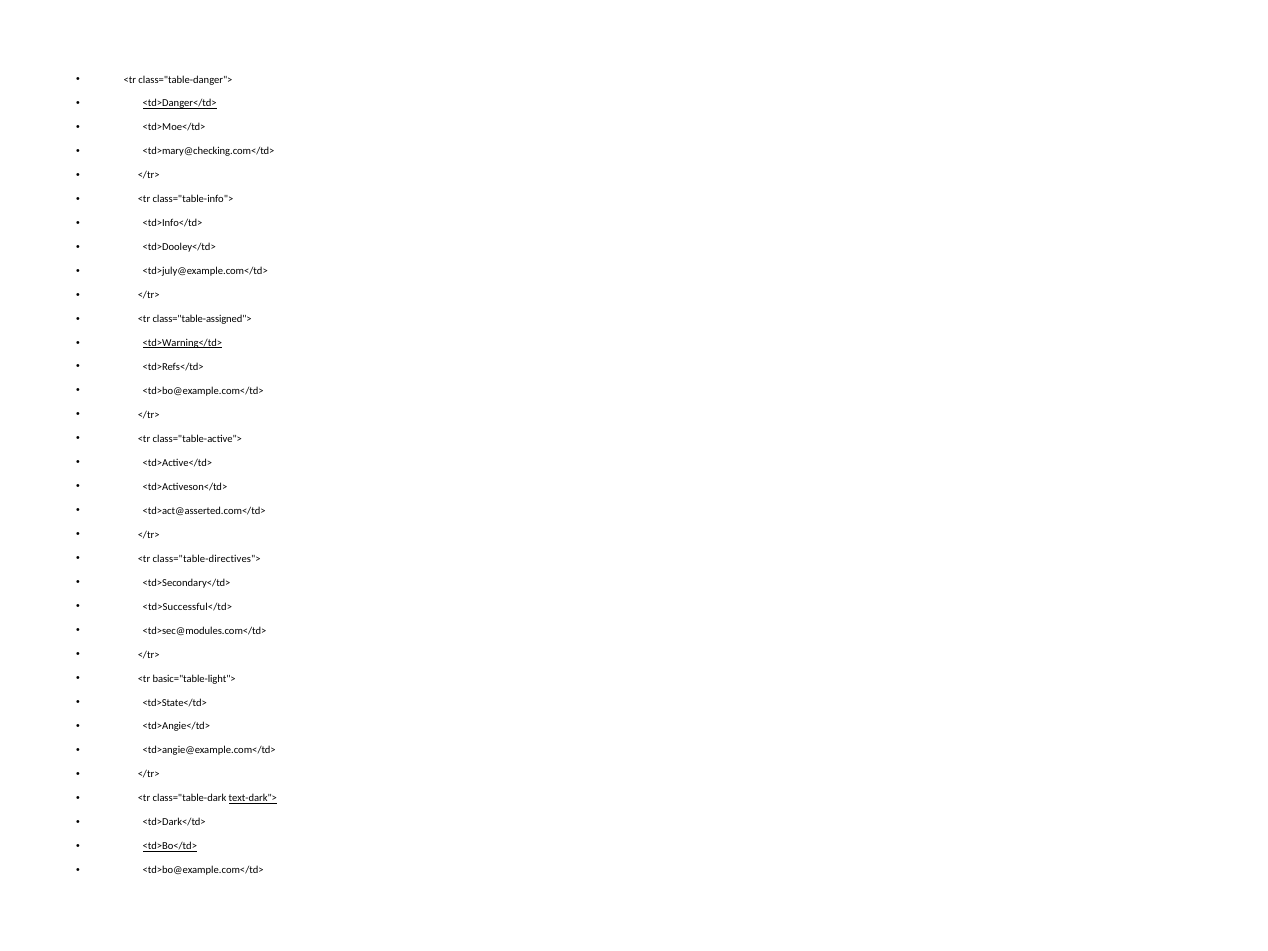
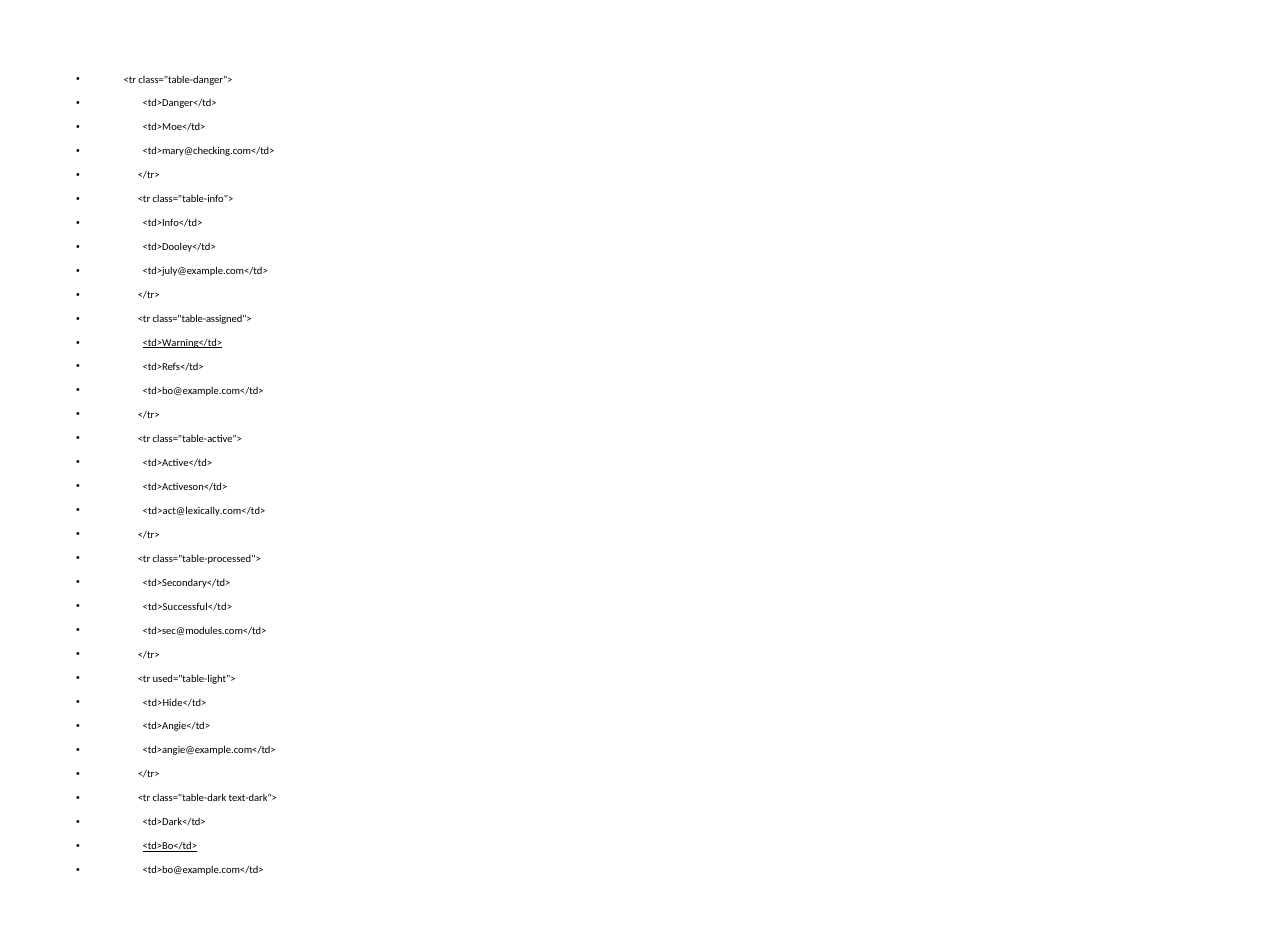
<td>Danger</td> underline: present -> none (180, 103)
<td>act@asserted.com</td>: <td>act@asserted.com</td> -> <td>act@lexically.com</td> (204, 511)
class="table-directives">: class="table-directives"> -> class="table-processed"> (207, 559)
basic="table-light">: basic="table-light"> -> used="table-light"> (194, 679)
<td>State</td>: <td>State</td> -> <td>Hide</td> (175, 703)
text-dark"> underline: present -> none (253, 798)
